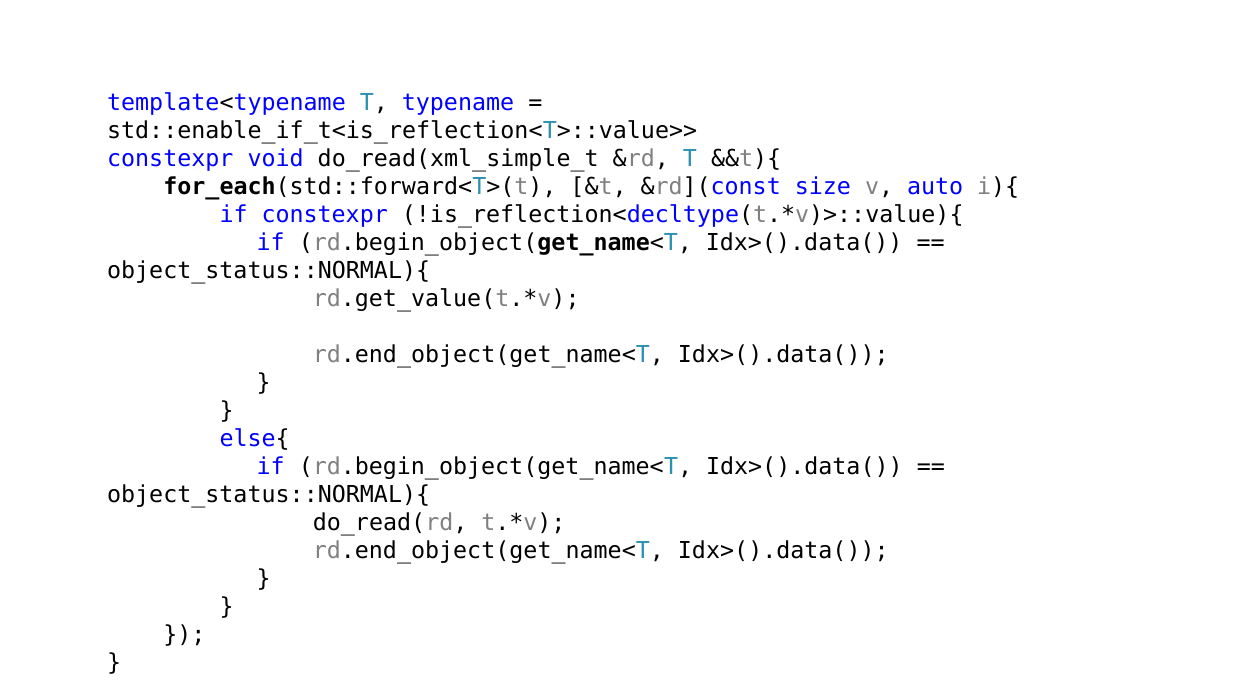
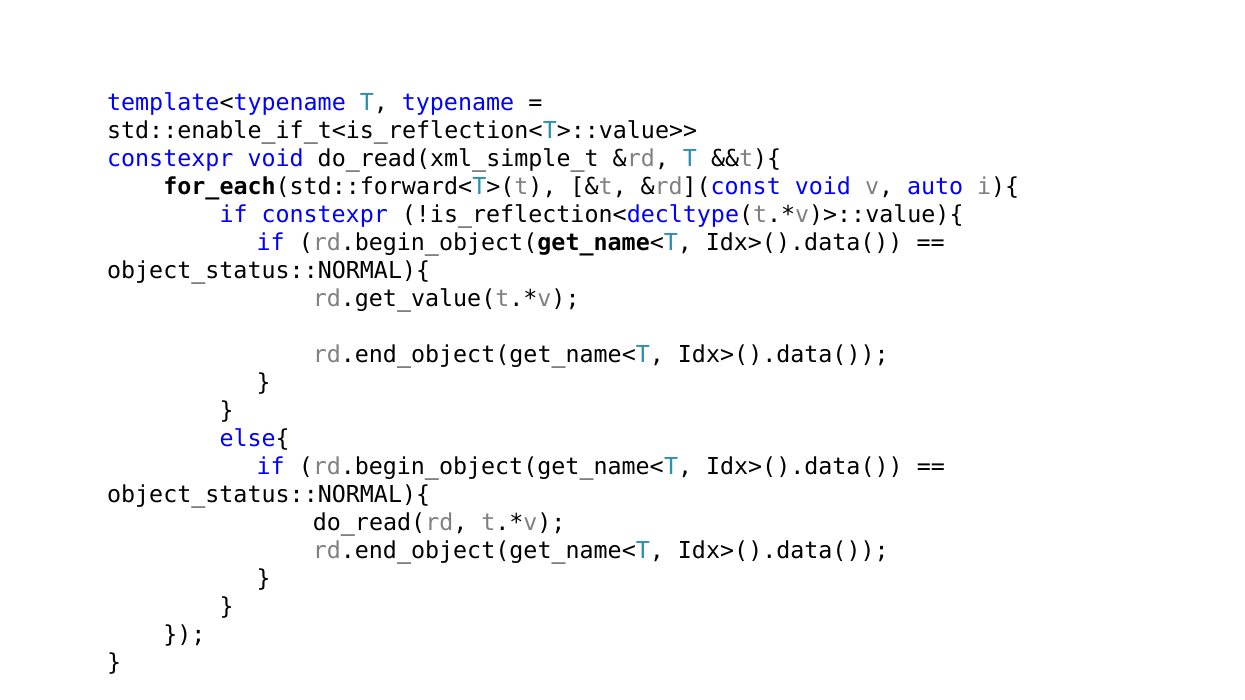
&rd](const size: size -> void (823, 187)
